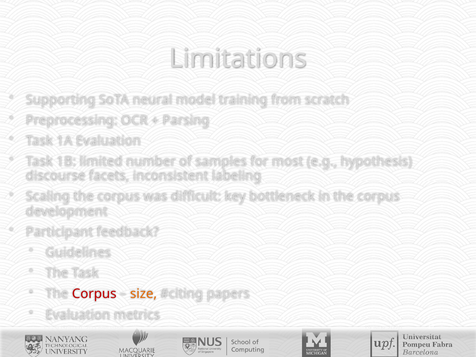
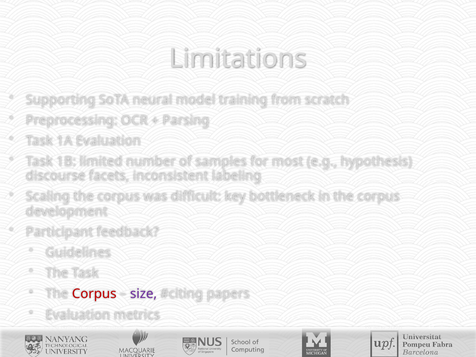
size colour: orange -> purple (144, 294)
